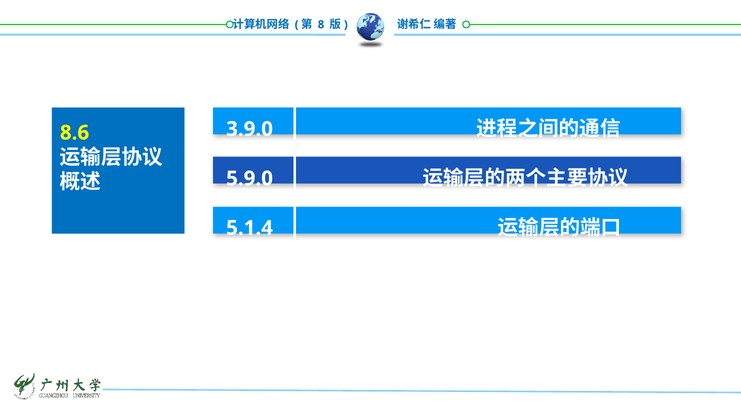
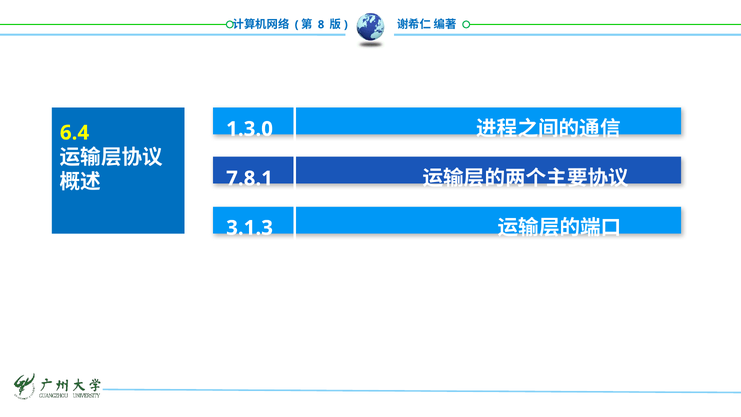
3.9.0: 3.9.0 -> 1.3.0 (250, 129)
8.6: 8.6 -> 6.4 (75, 133)
5.9.0: 5.9.0 -> 7.8.1 (250, 178)
5.1.4: 5.1.4 -> 3.1.3 (250, 228)
